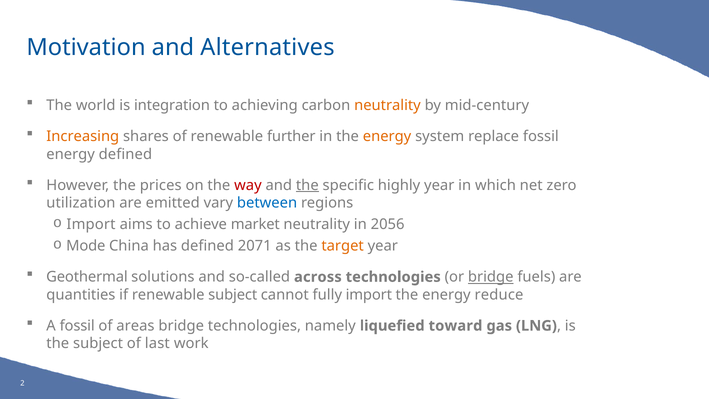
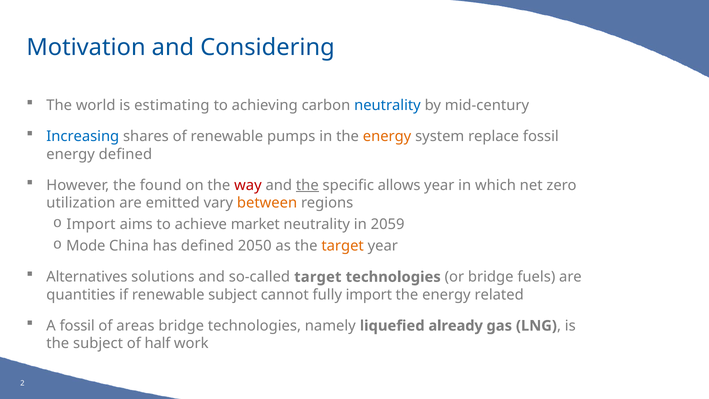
Alternatives: Alternatives -> Considering (268, 47)
integration: integration -> estimating (172, 105)
neutrality colour: orange -> blue (387, 105)
Increasing colour: orange -> blue (83, 136)
further: further -> pumps (291, 136)
prices: prices -> found (161, 185)
highly: highly -> allows (399, 185)
between colour: blue -> orange (267, 203)
2056: 2056 -> 2059 (388, 224)
2071: 2071 -> 2050 (255, 246)
Geothermal: Geothermal -> Alternatives (87, 277)
so-called across: across -> target (318, 277)
bridge underline: present -> none (491, 277)
reduce: reduce -> related (499, 295)
toward: toward -> already (456, 326)
last: last -> half (157, 343)
